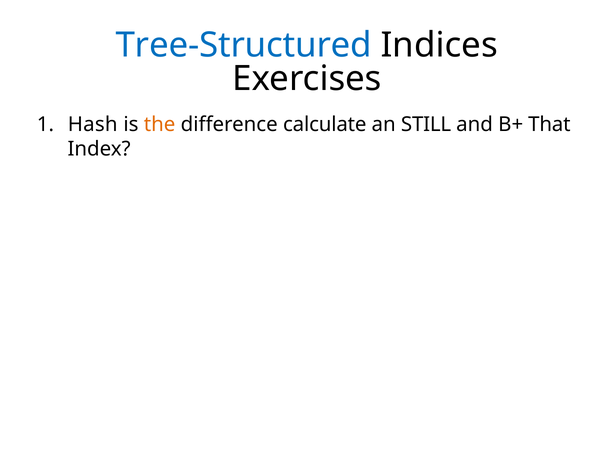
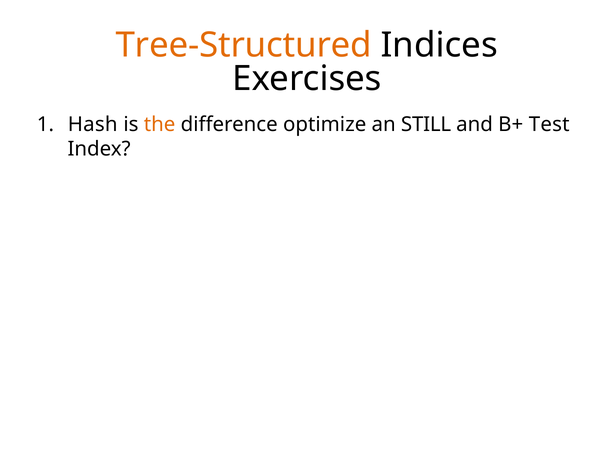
Tree-Structured colour: blue -> orange (244, 45)
calculate: calculate -> optimize (325, 124)
That: That -> Test (549, 124)
